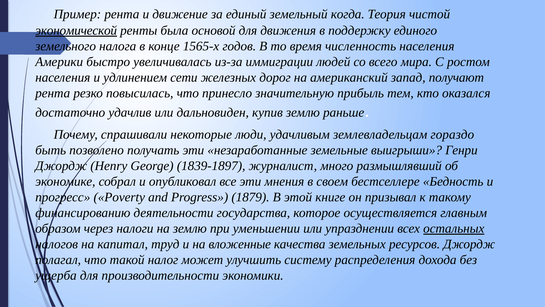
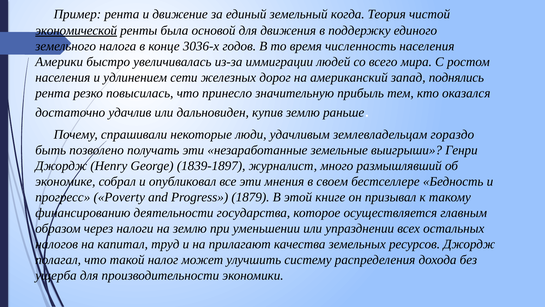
1565-х: 1565-х -> 3036-х (201, 46)
получают: получают -> поднялись (456, 78)
остальных underline: present -> none (454, 228)
вложенные: вложенные -> прилагают (240, 244)
